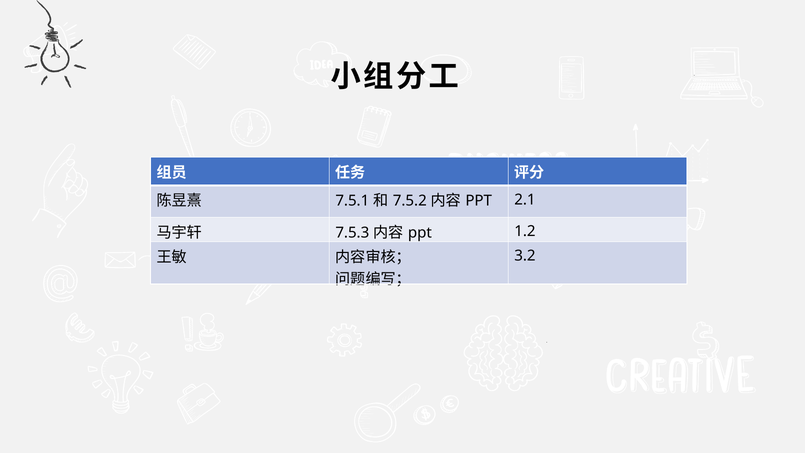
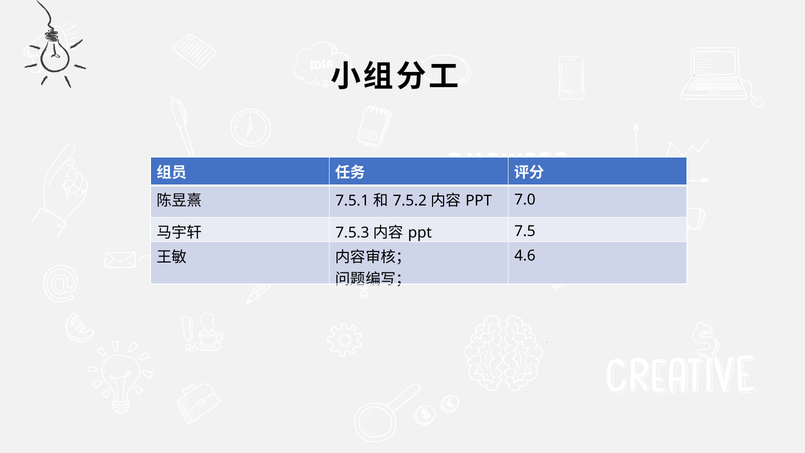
2.1: 2.1 -> 7.0 (525, 199)
1.2: 1.2 -> 7.5 (525, 231)
3.2: 3.2 -> 4.6 (525, 256)
